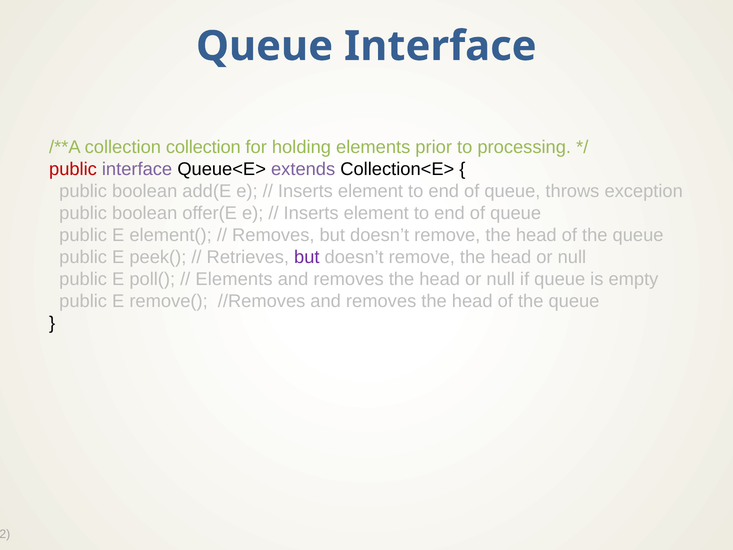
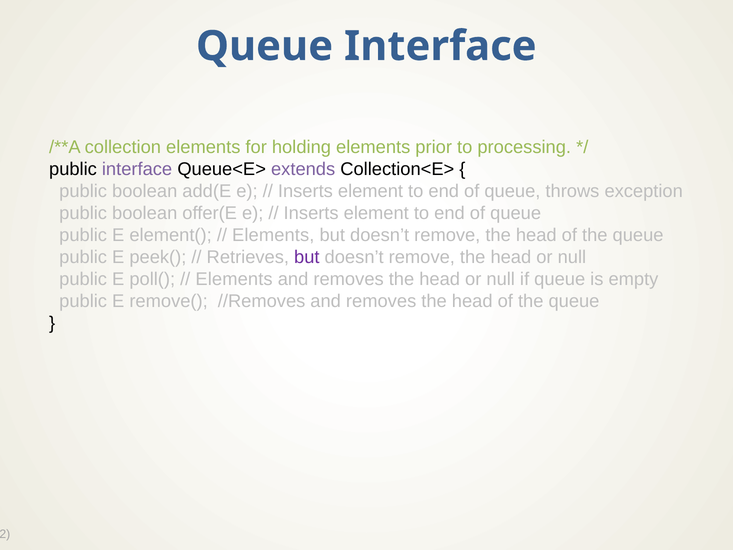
collection collection: collection -> elements (203, 147)
public colour: red -> black (73, 169)
Removes: Removes -> Elements (273, 235)
